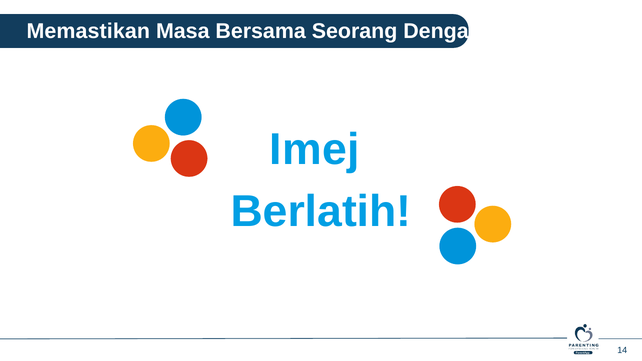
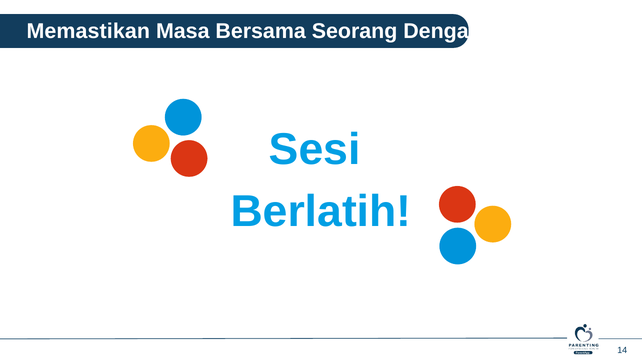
Imej: Imej -> Sesi (315, 149)
